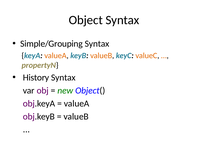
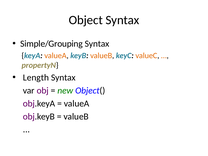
History: History -> Length (36, 78)
